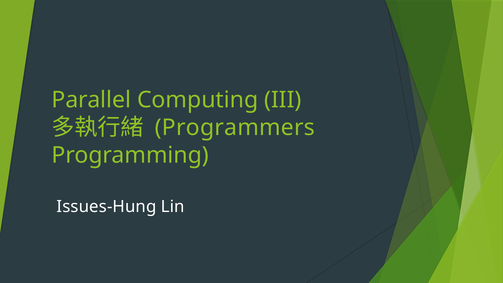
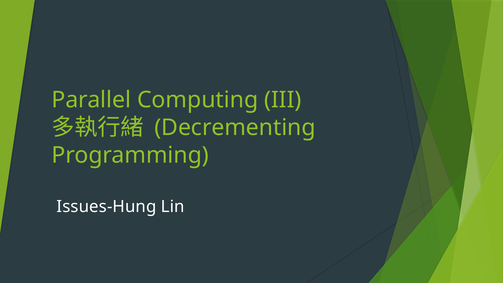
Programmers: Programmers -> Decrementing (235, 128)
